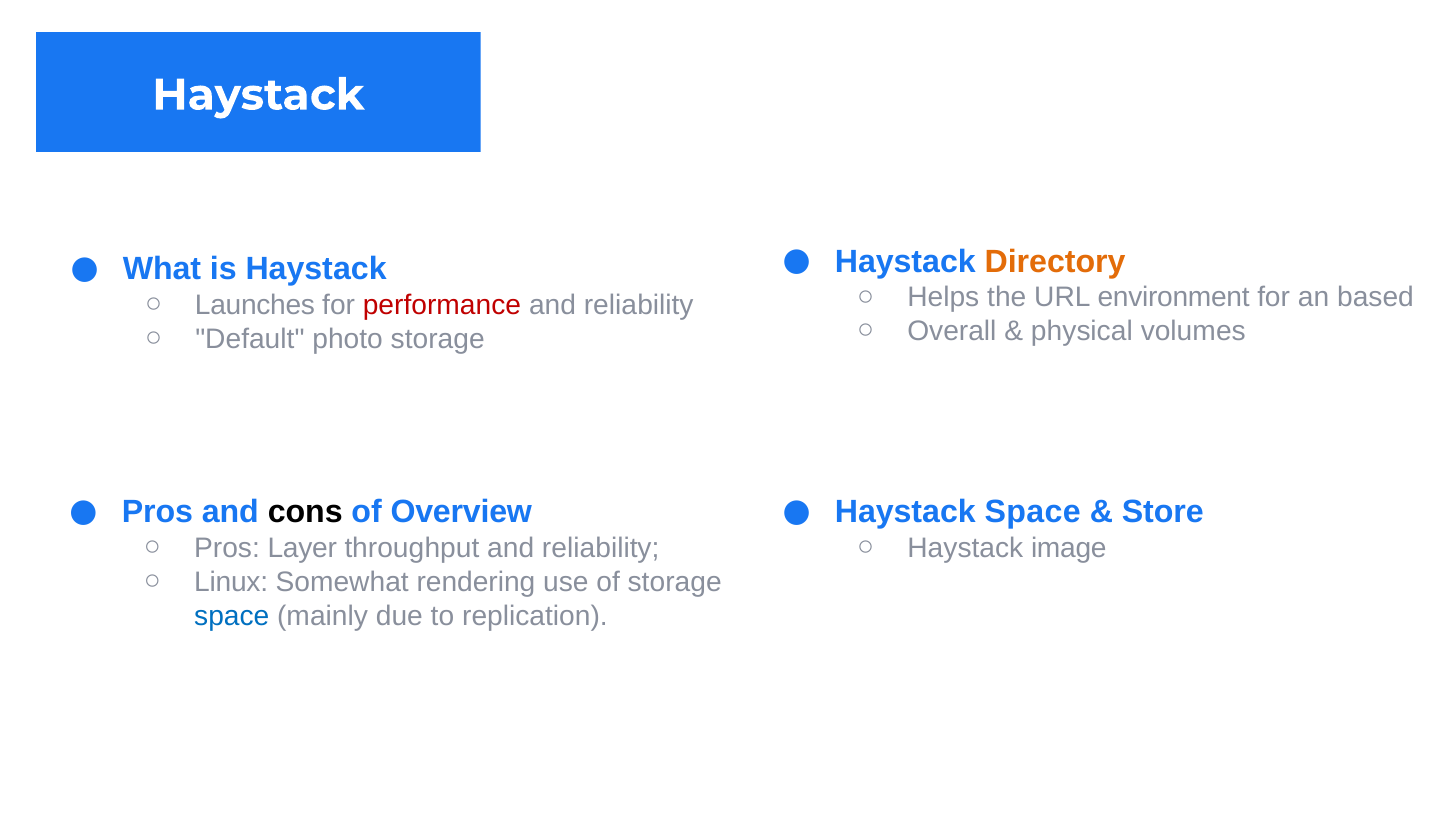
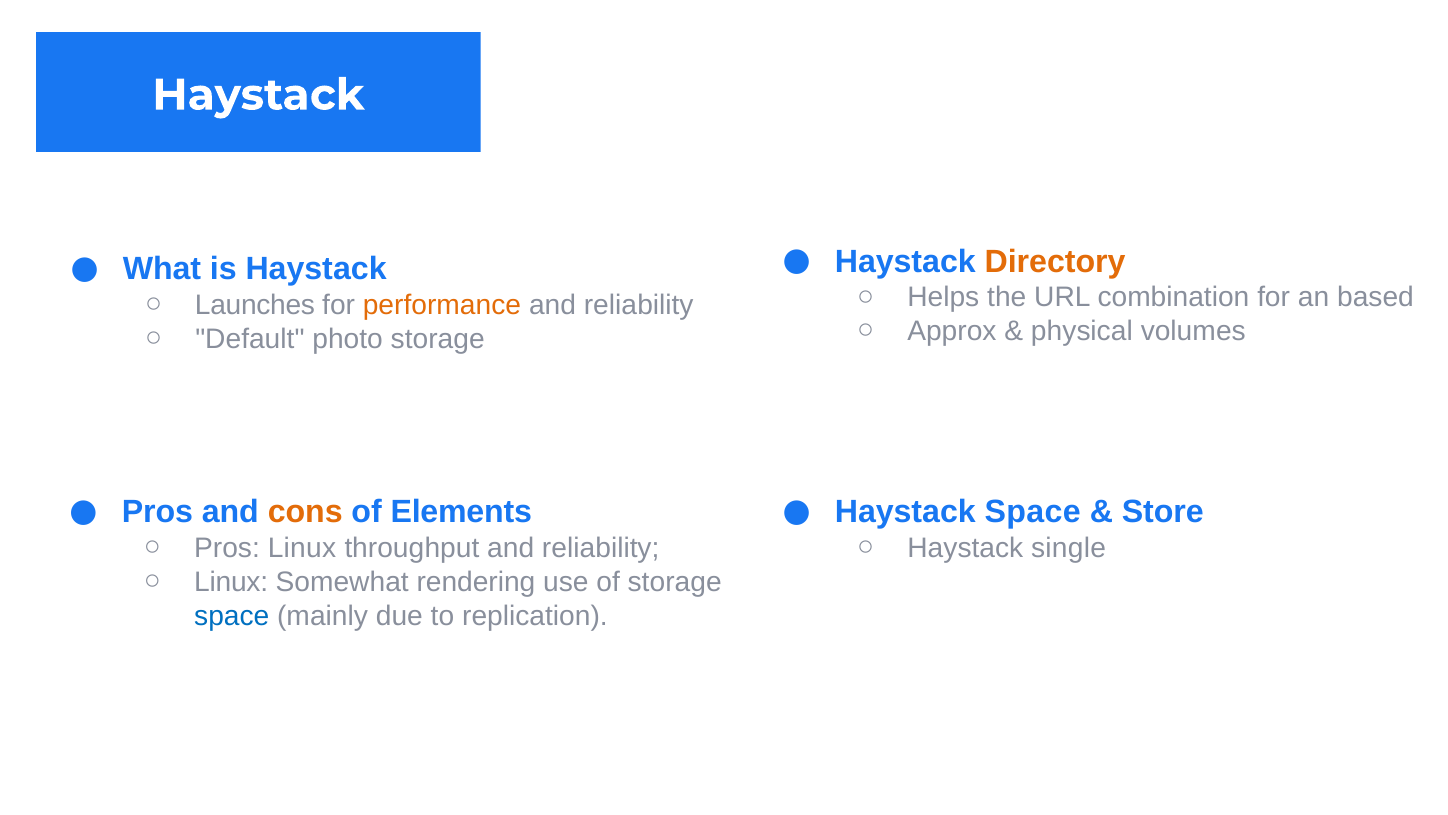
environment: environment -> combination (1173, 297)
performance colour: red -> orange (442, 305)
Overall: Overall -> Approx (952, 331)
cons colour: black -> orange (305, 512)
Overview: Overview -> Elements (461, 512)
Pros Layer: Layer -> Linux (302, 548)
image: image -> single (1069, 548)
